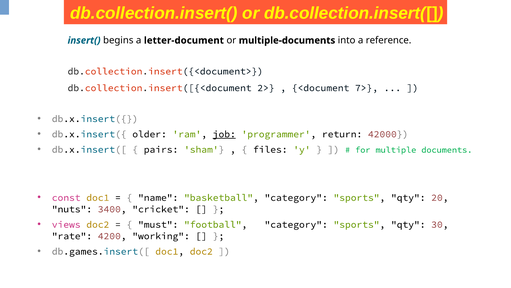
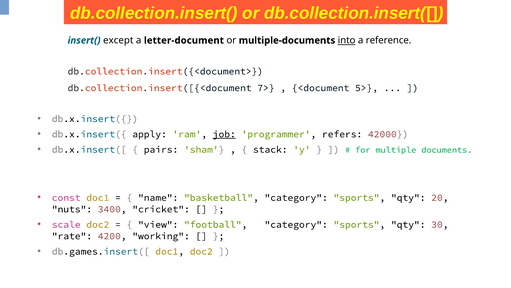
begins: begins -> except (118, 40)
into underline: none -> present (347, 40)
2>: 2> -> 7> (266, 88)
7>: 7> -> 5> (367, 88)
older: older -> apply (150, 134)
return: return -> refers (342, 134)
files: files -> stack (270, 149)
views: views -> scale (66, 224)
must: must -> view (158, 224)
